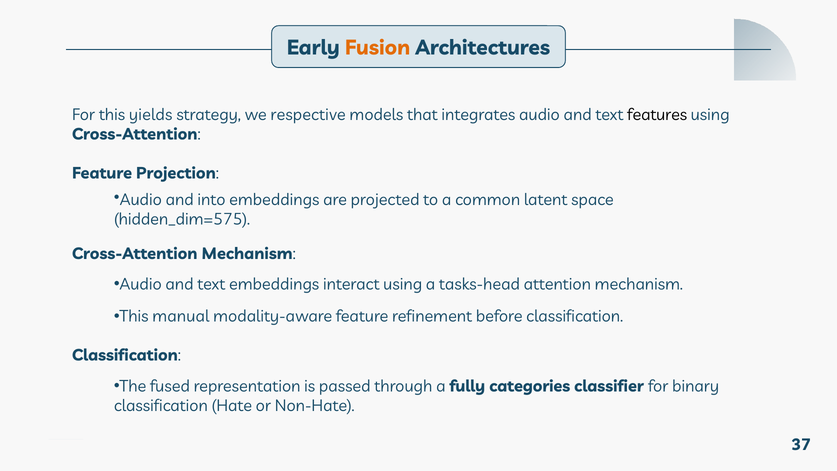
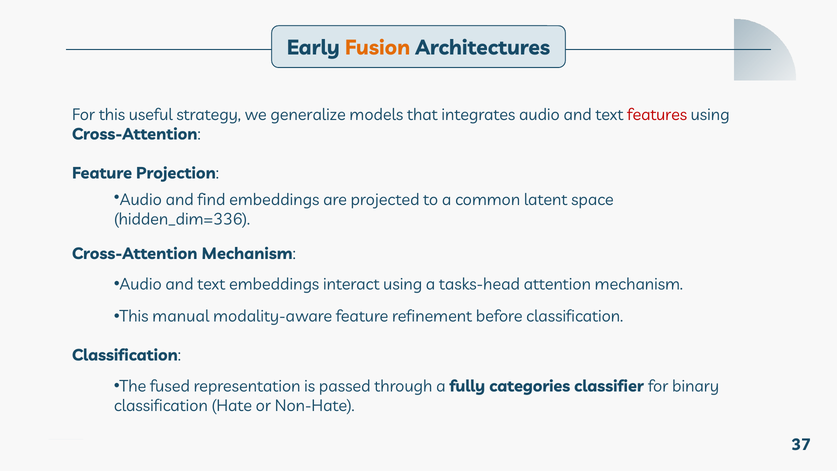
yields: yields -> useful (151, 115)
respective: respective -> generalize (308, 115)
features colour: black -> red (657, 115)
into: into -> find (211, 200)
hidden_dim=575: hidden_dim=575 -> hidden_dim=336 (182, 219)
